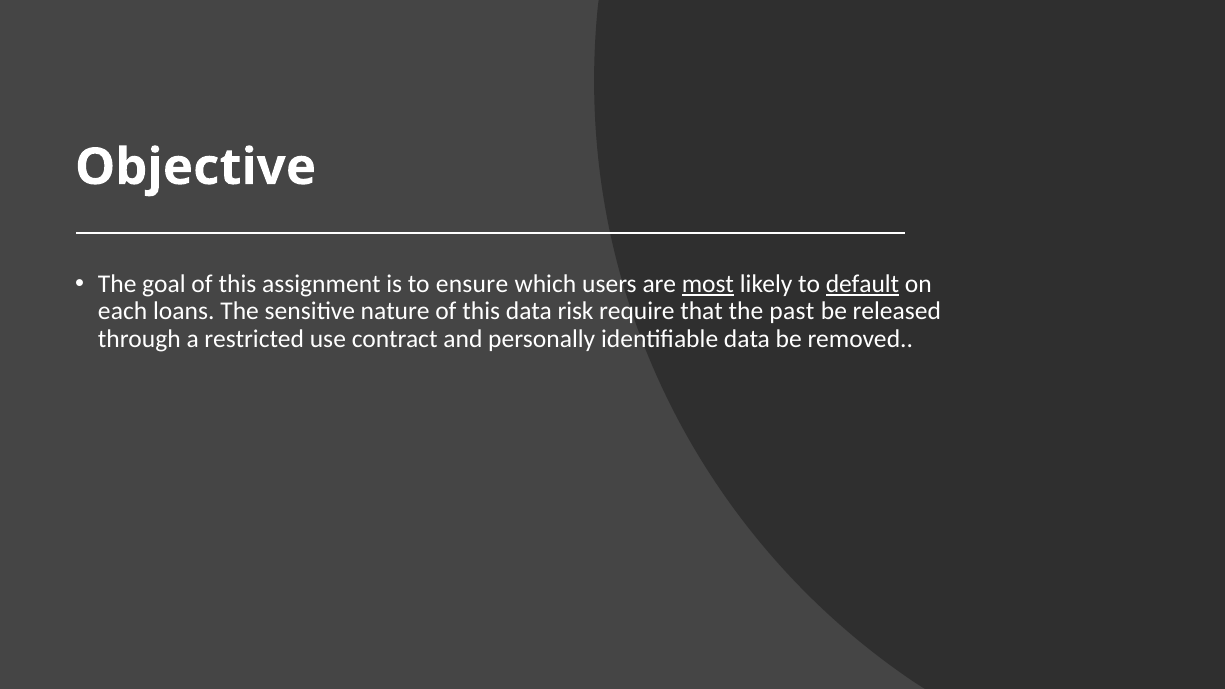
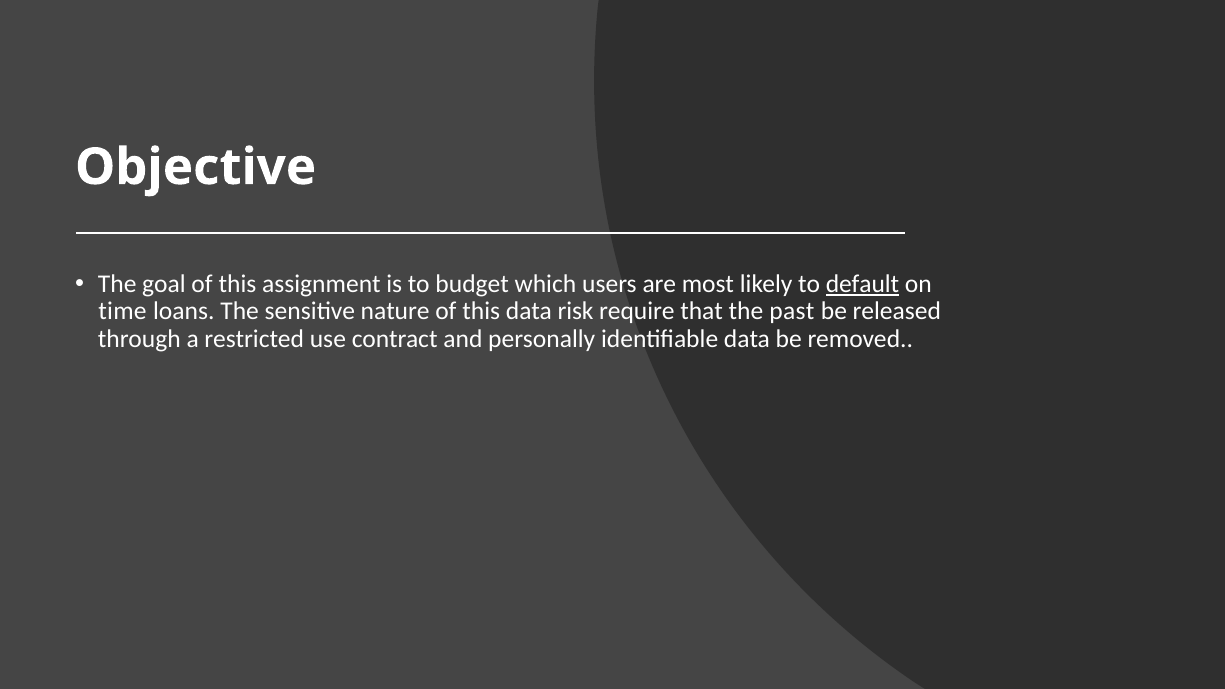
ensure: ensure -> budget (472, 284)
most underline: present -> none (708, 284)
each: each -> time (123, 312)
